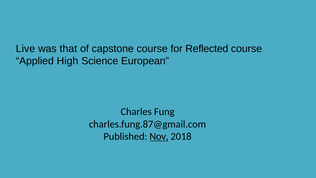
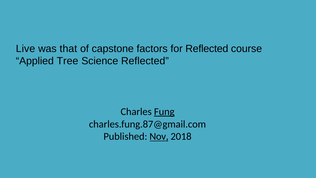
capstone course: course -> factors (152, 49)
High: High -> Tree (68, 61)
Science European: European -> Reflected (145, 61)
Fung underline: none -> present (164, 112)
